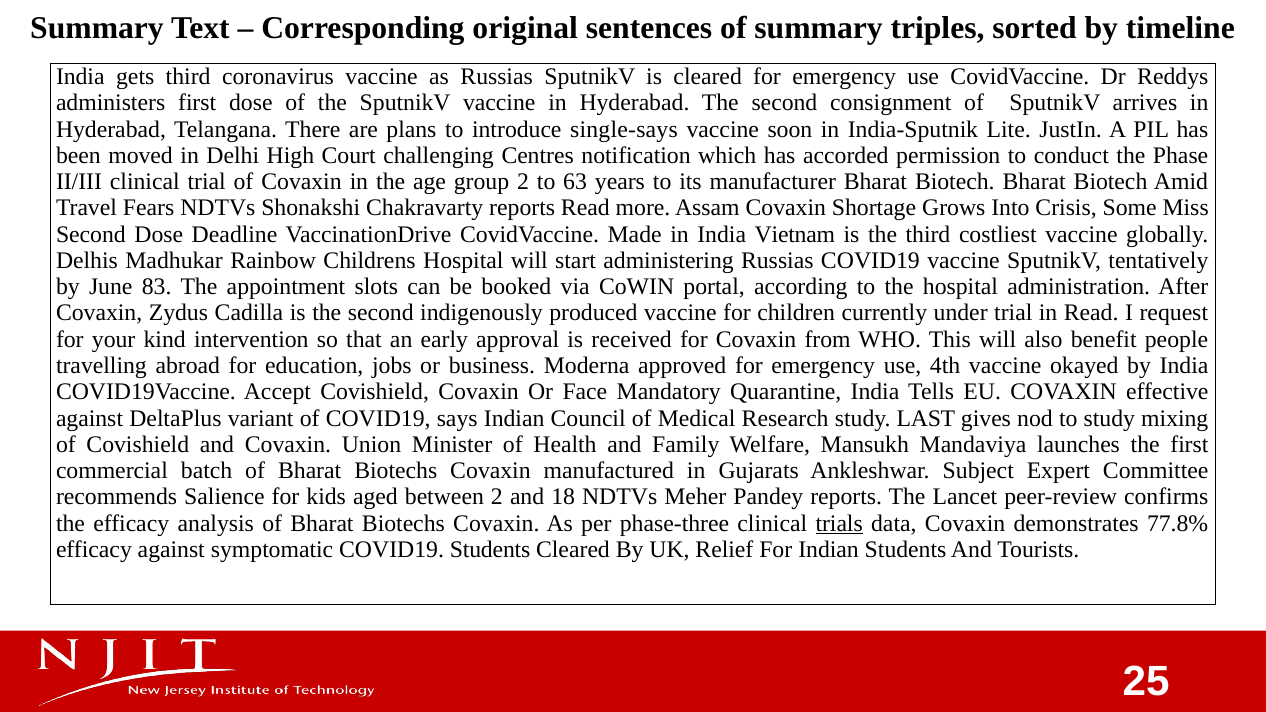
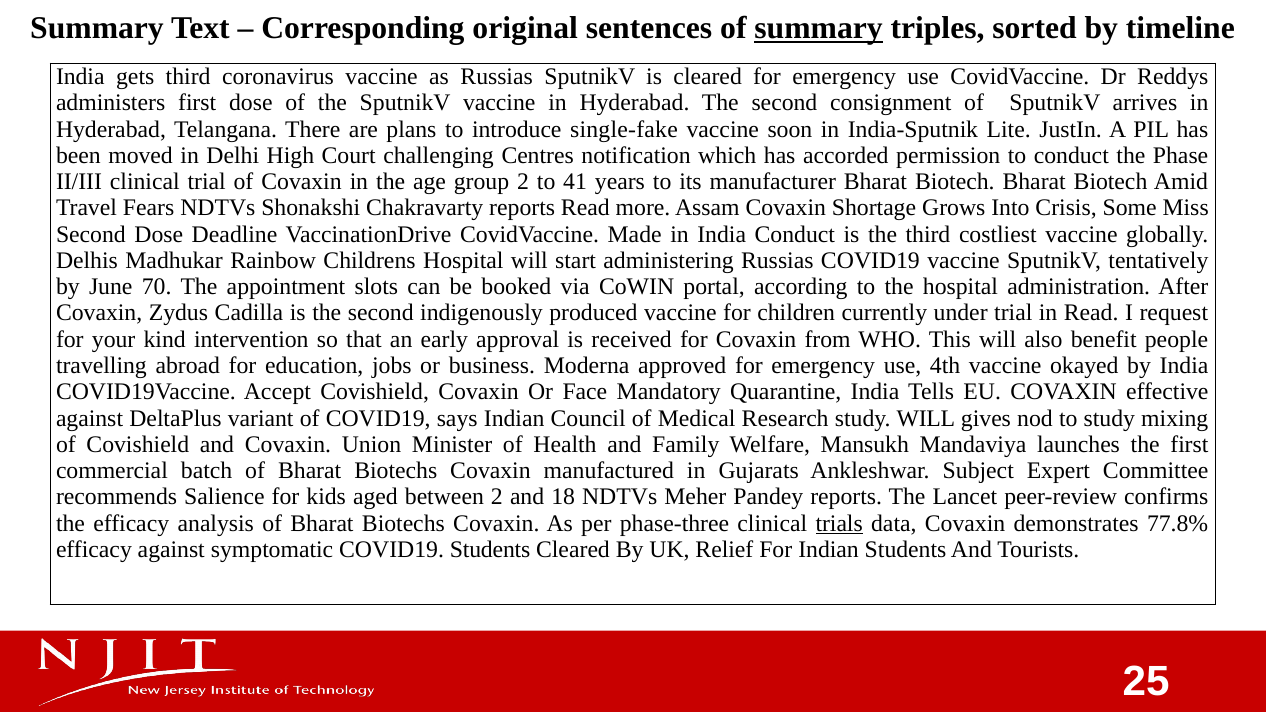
summary underline: none -> present (819, 29)
single-says: single-says -> single-fake (624, 129)
63: 63 -> 41 (575, 182)
India Vietnam: Vietnam -> Conduct (795, 234)
83: 83 -> 70 (157, 287)
study LAST: LAST -> WILL (926, 418)
